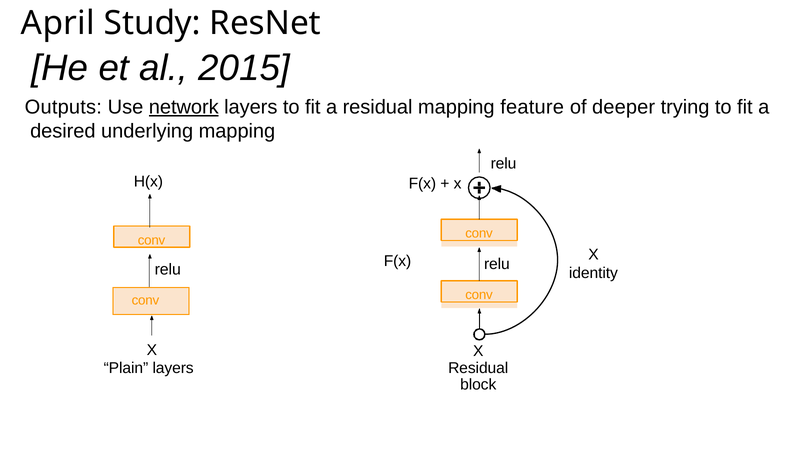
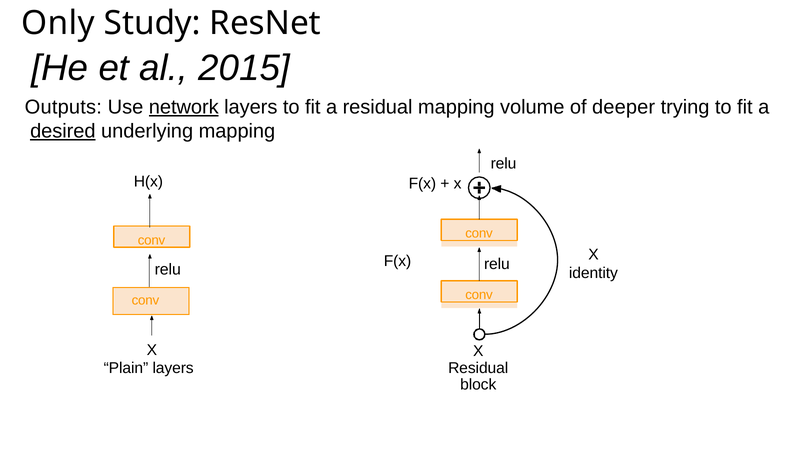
April: April -> Only (58, 23)
feature: feature -> volume (532, 107)
desired underline: none -> present (63, 131)
